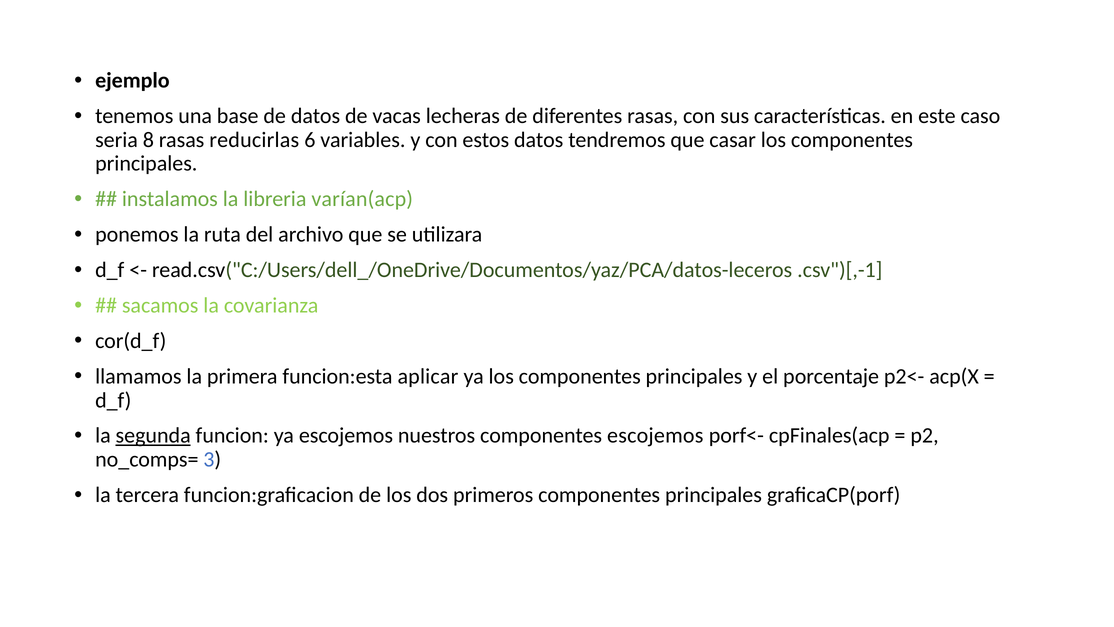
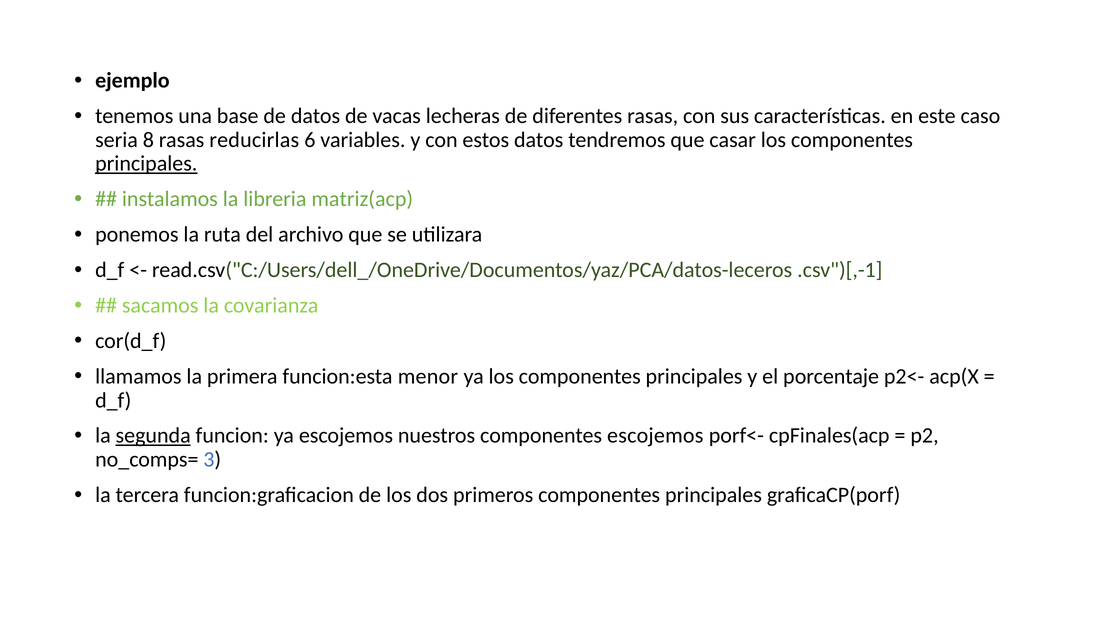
principales underline: none -> present (146, 164)
varían(acp: varían(acp -> matriz(acp (362, 199)
aplicar: aplicar -> menor (428, 376)
